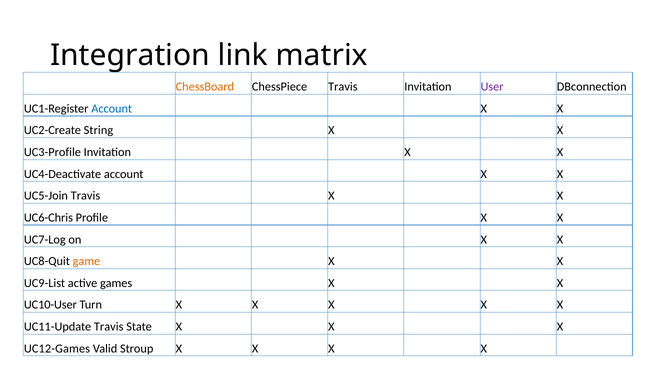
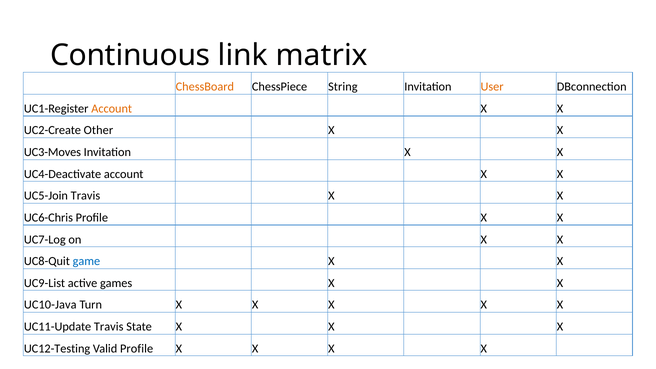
Integration: Integration -> Continuous (130, 55)
ChessPiece Travis: Travis -> String (343, 87)
User colour: purple -> orange (492, 87)
Account colour: blue -> orange (112, 109)
String: String -> Other (98, 130)
UC3-Profile: UC3-Profile -> UC3-Moves (52, 152)
game colour: orange -> blue (86, 261)
UC10-User: UC10-User -> UC10-Java (50, 305)
UC12-Games: UC12-Games -> UC12-Testing (57, 349)
Valid Stroup: Stroup -> Profile (137, 349)
